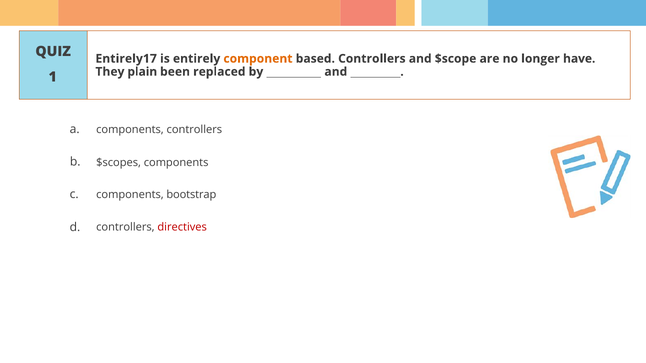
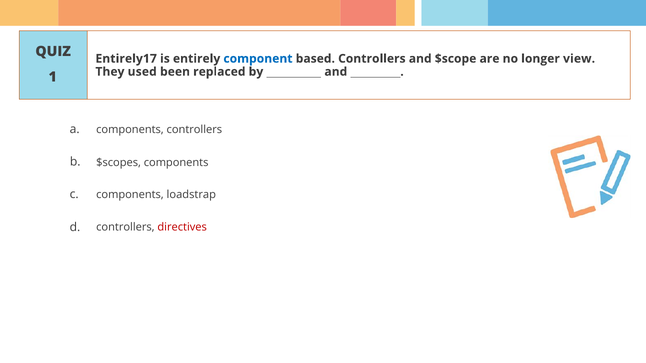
component colour: orange -> blue (258, 59)
have: have -> view (579, 59)
plain: plain -> used (142, 72)
bootstrap: bootstrap -> loadstrap (191, 195)
